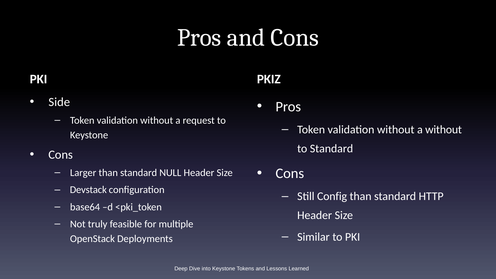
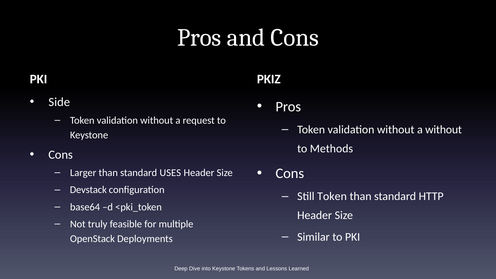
to Standard: Standard -> Methods (331, 149)
NULL: NULL -> USES (170, 173)
Still Config: Config -> Token (332, 196)
